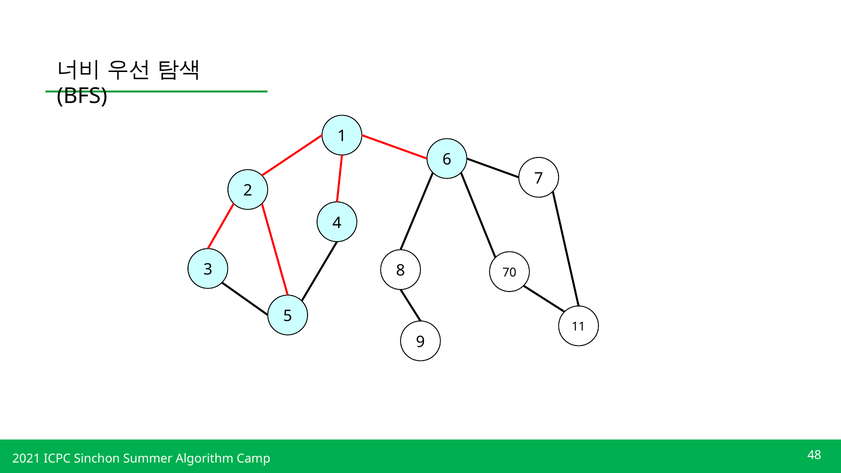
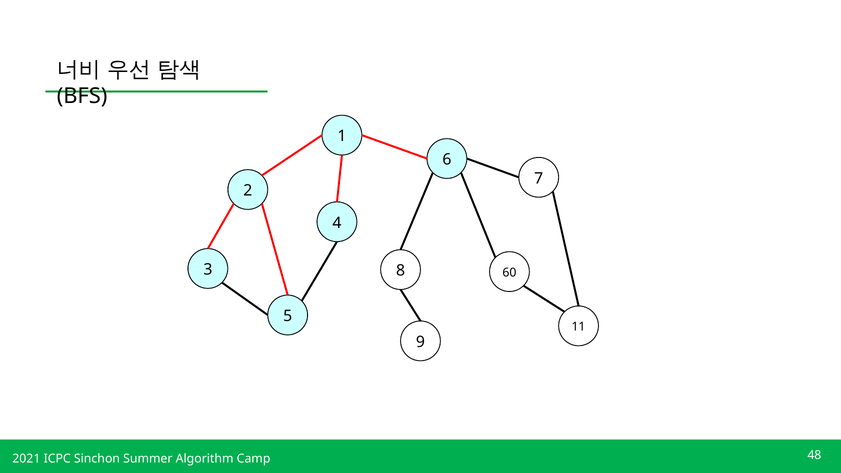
70: 70 -> 60 (509, 272)
